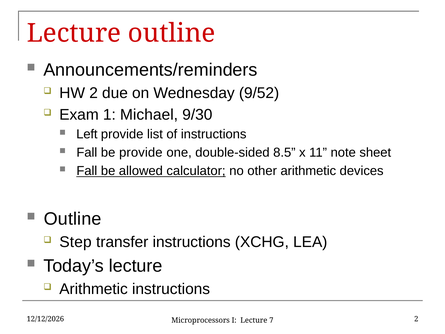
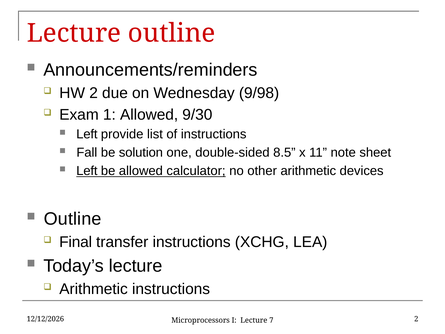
9/52: 9/52 -> 9/98 (259, 93)
1 Michael: Michael -> Allowed (149, 115)
be provide: provide -> solution (141, 153)
Fall: Fall -> Left (87, 171)
Step: Step -> Final (76, 242)
